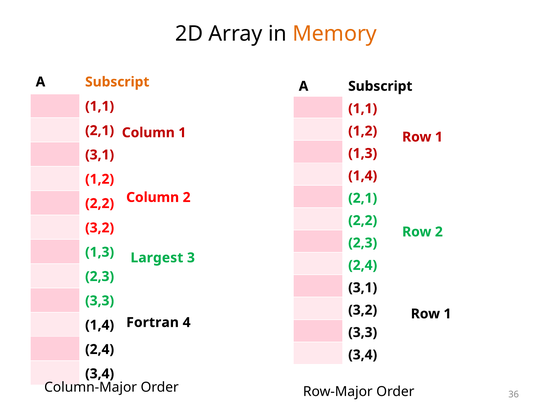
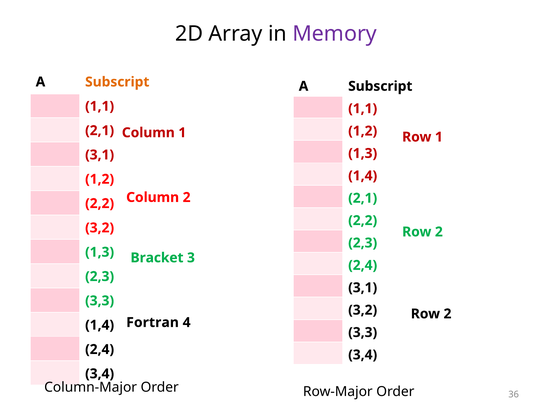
Memory colour: orange -> purple (335, 34)
Largest: Largest -> Bracket (157, 258)
1: 1 -> 2 (447, 314)
